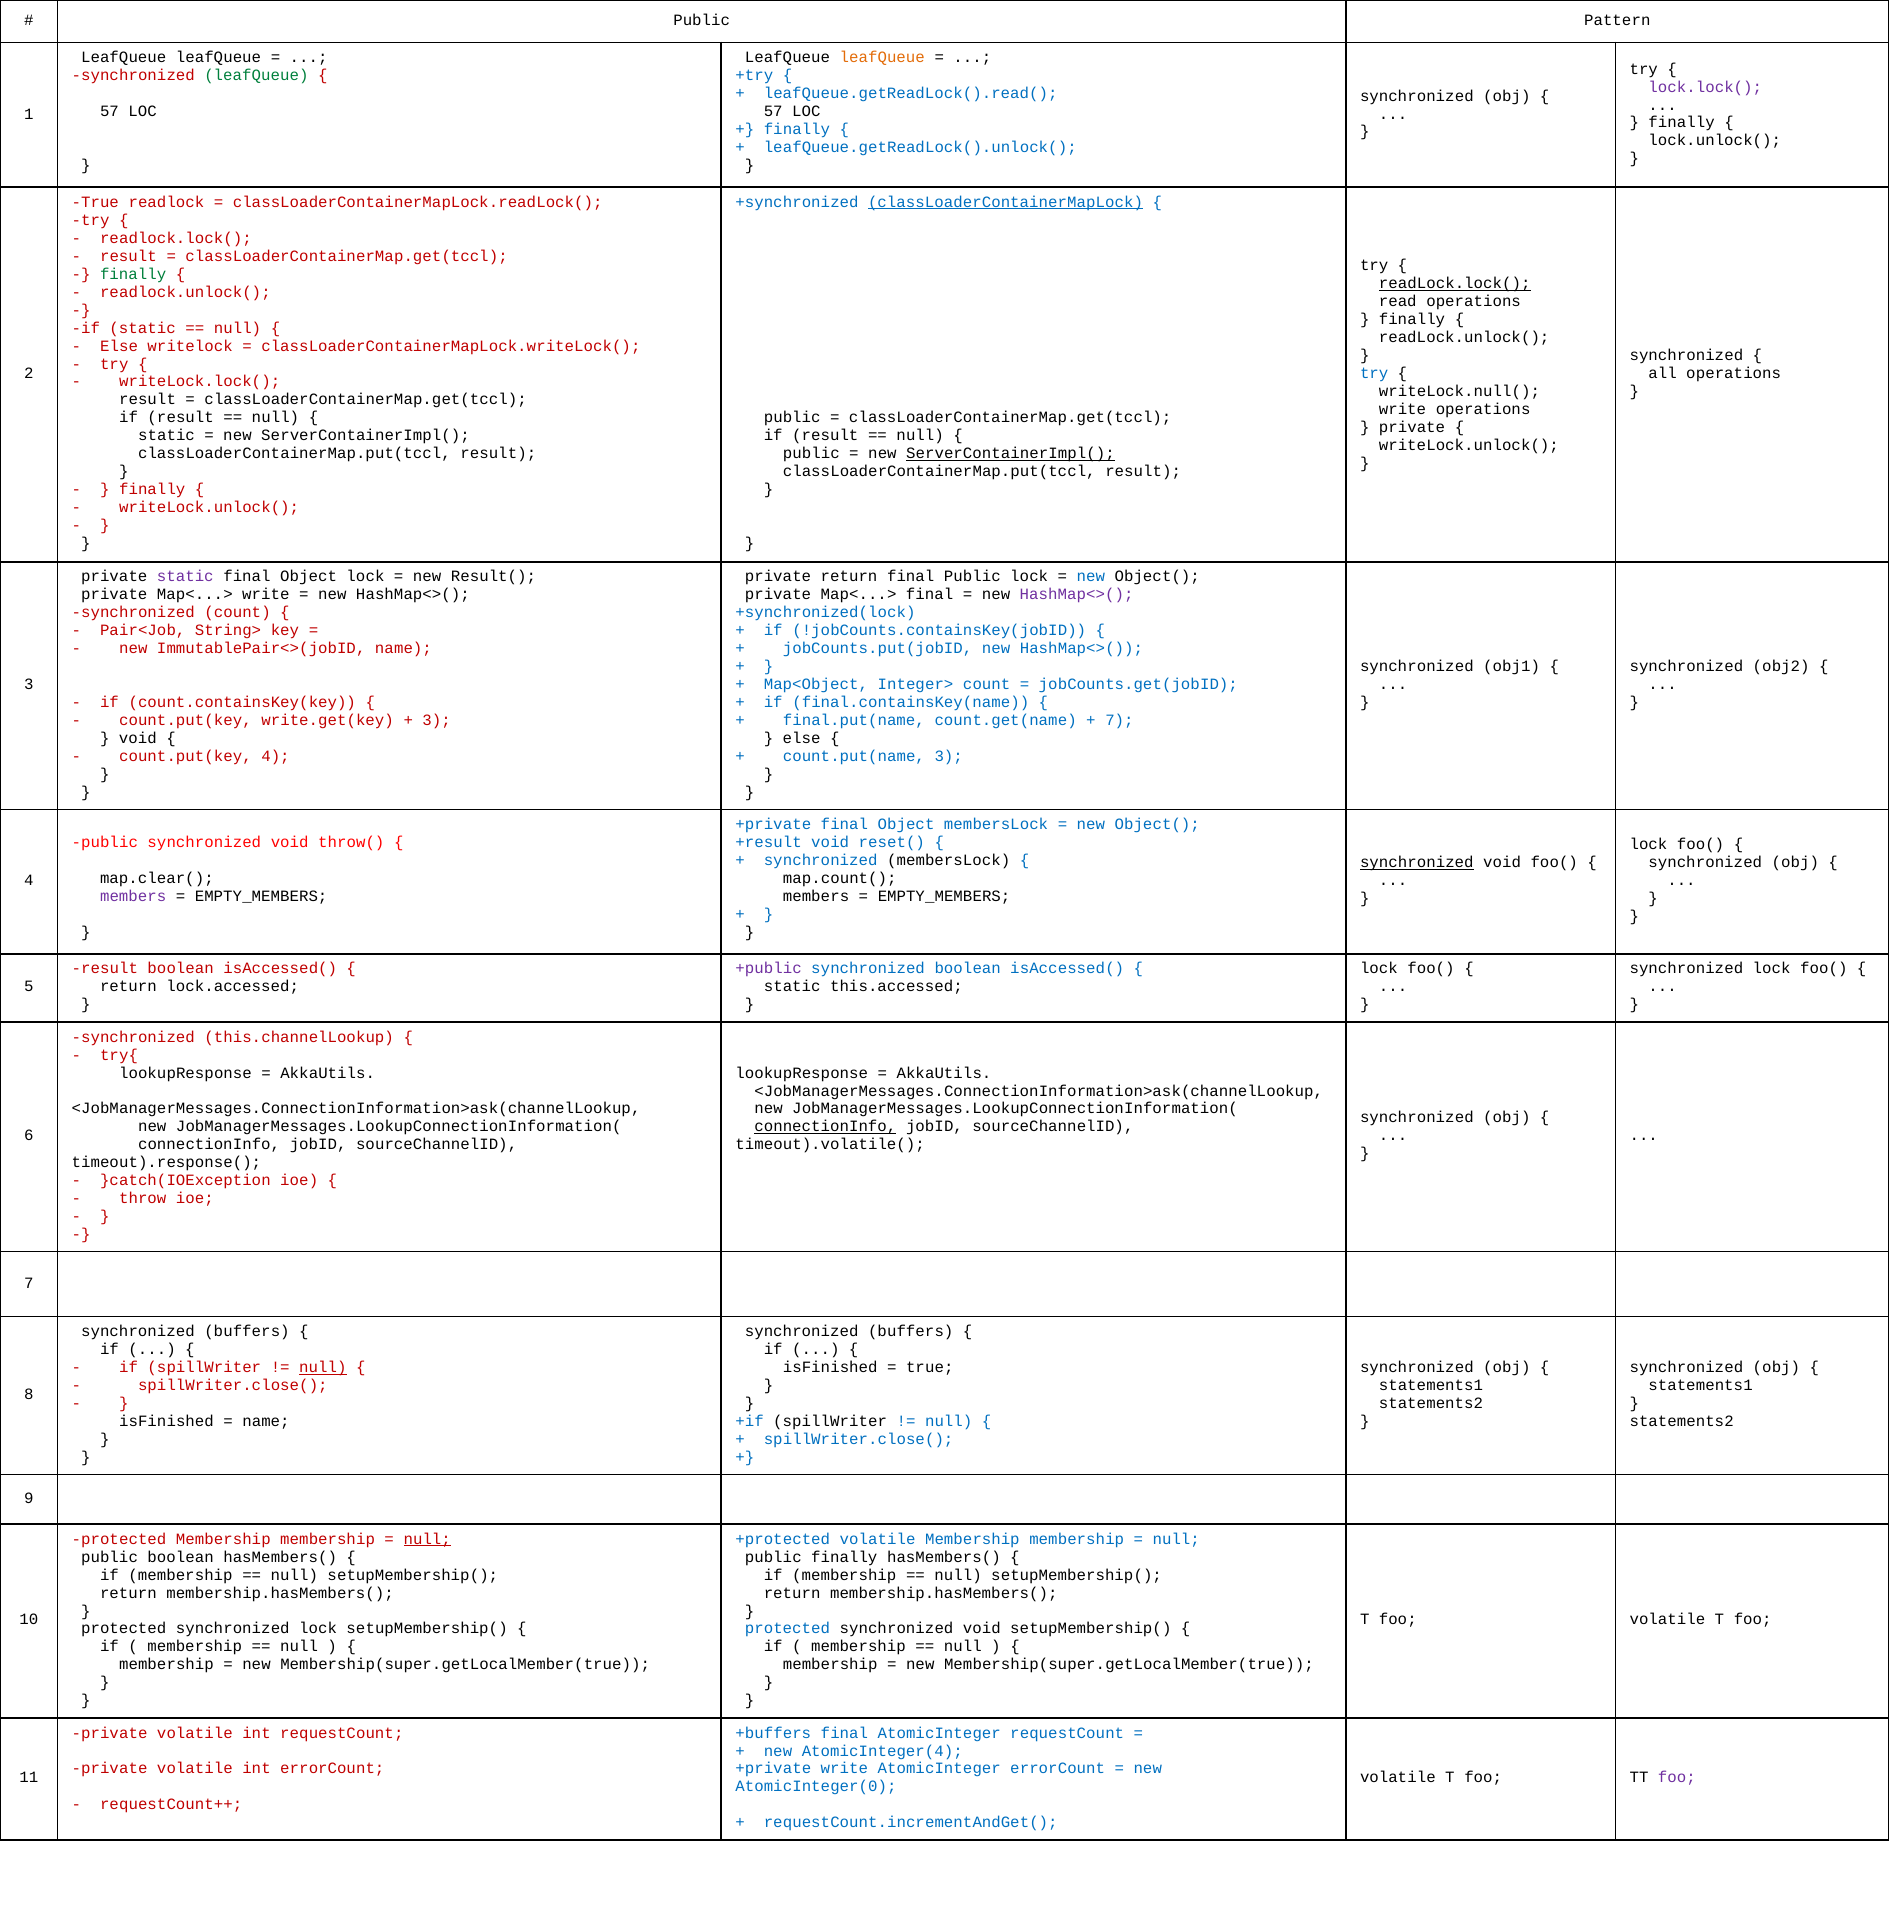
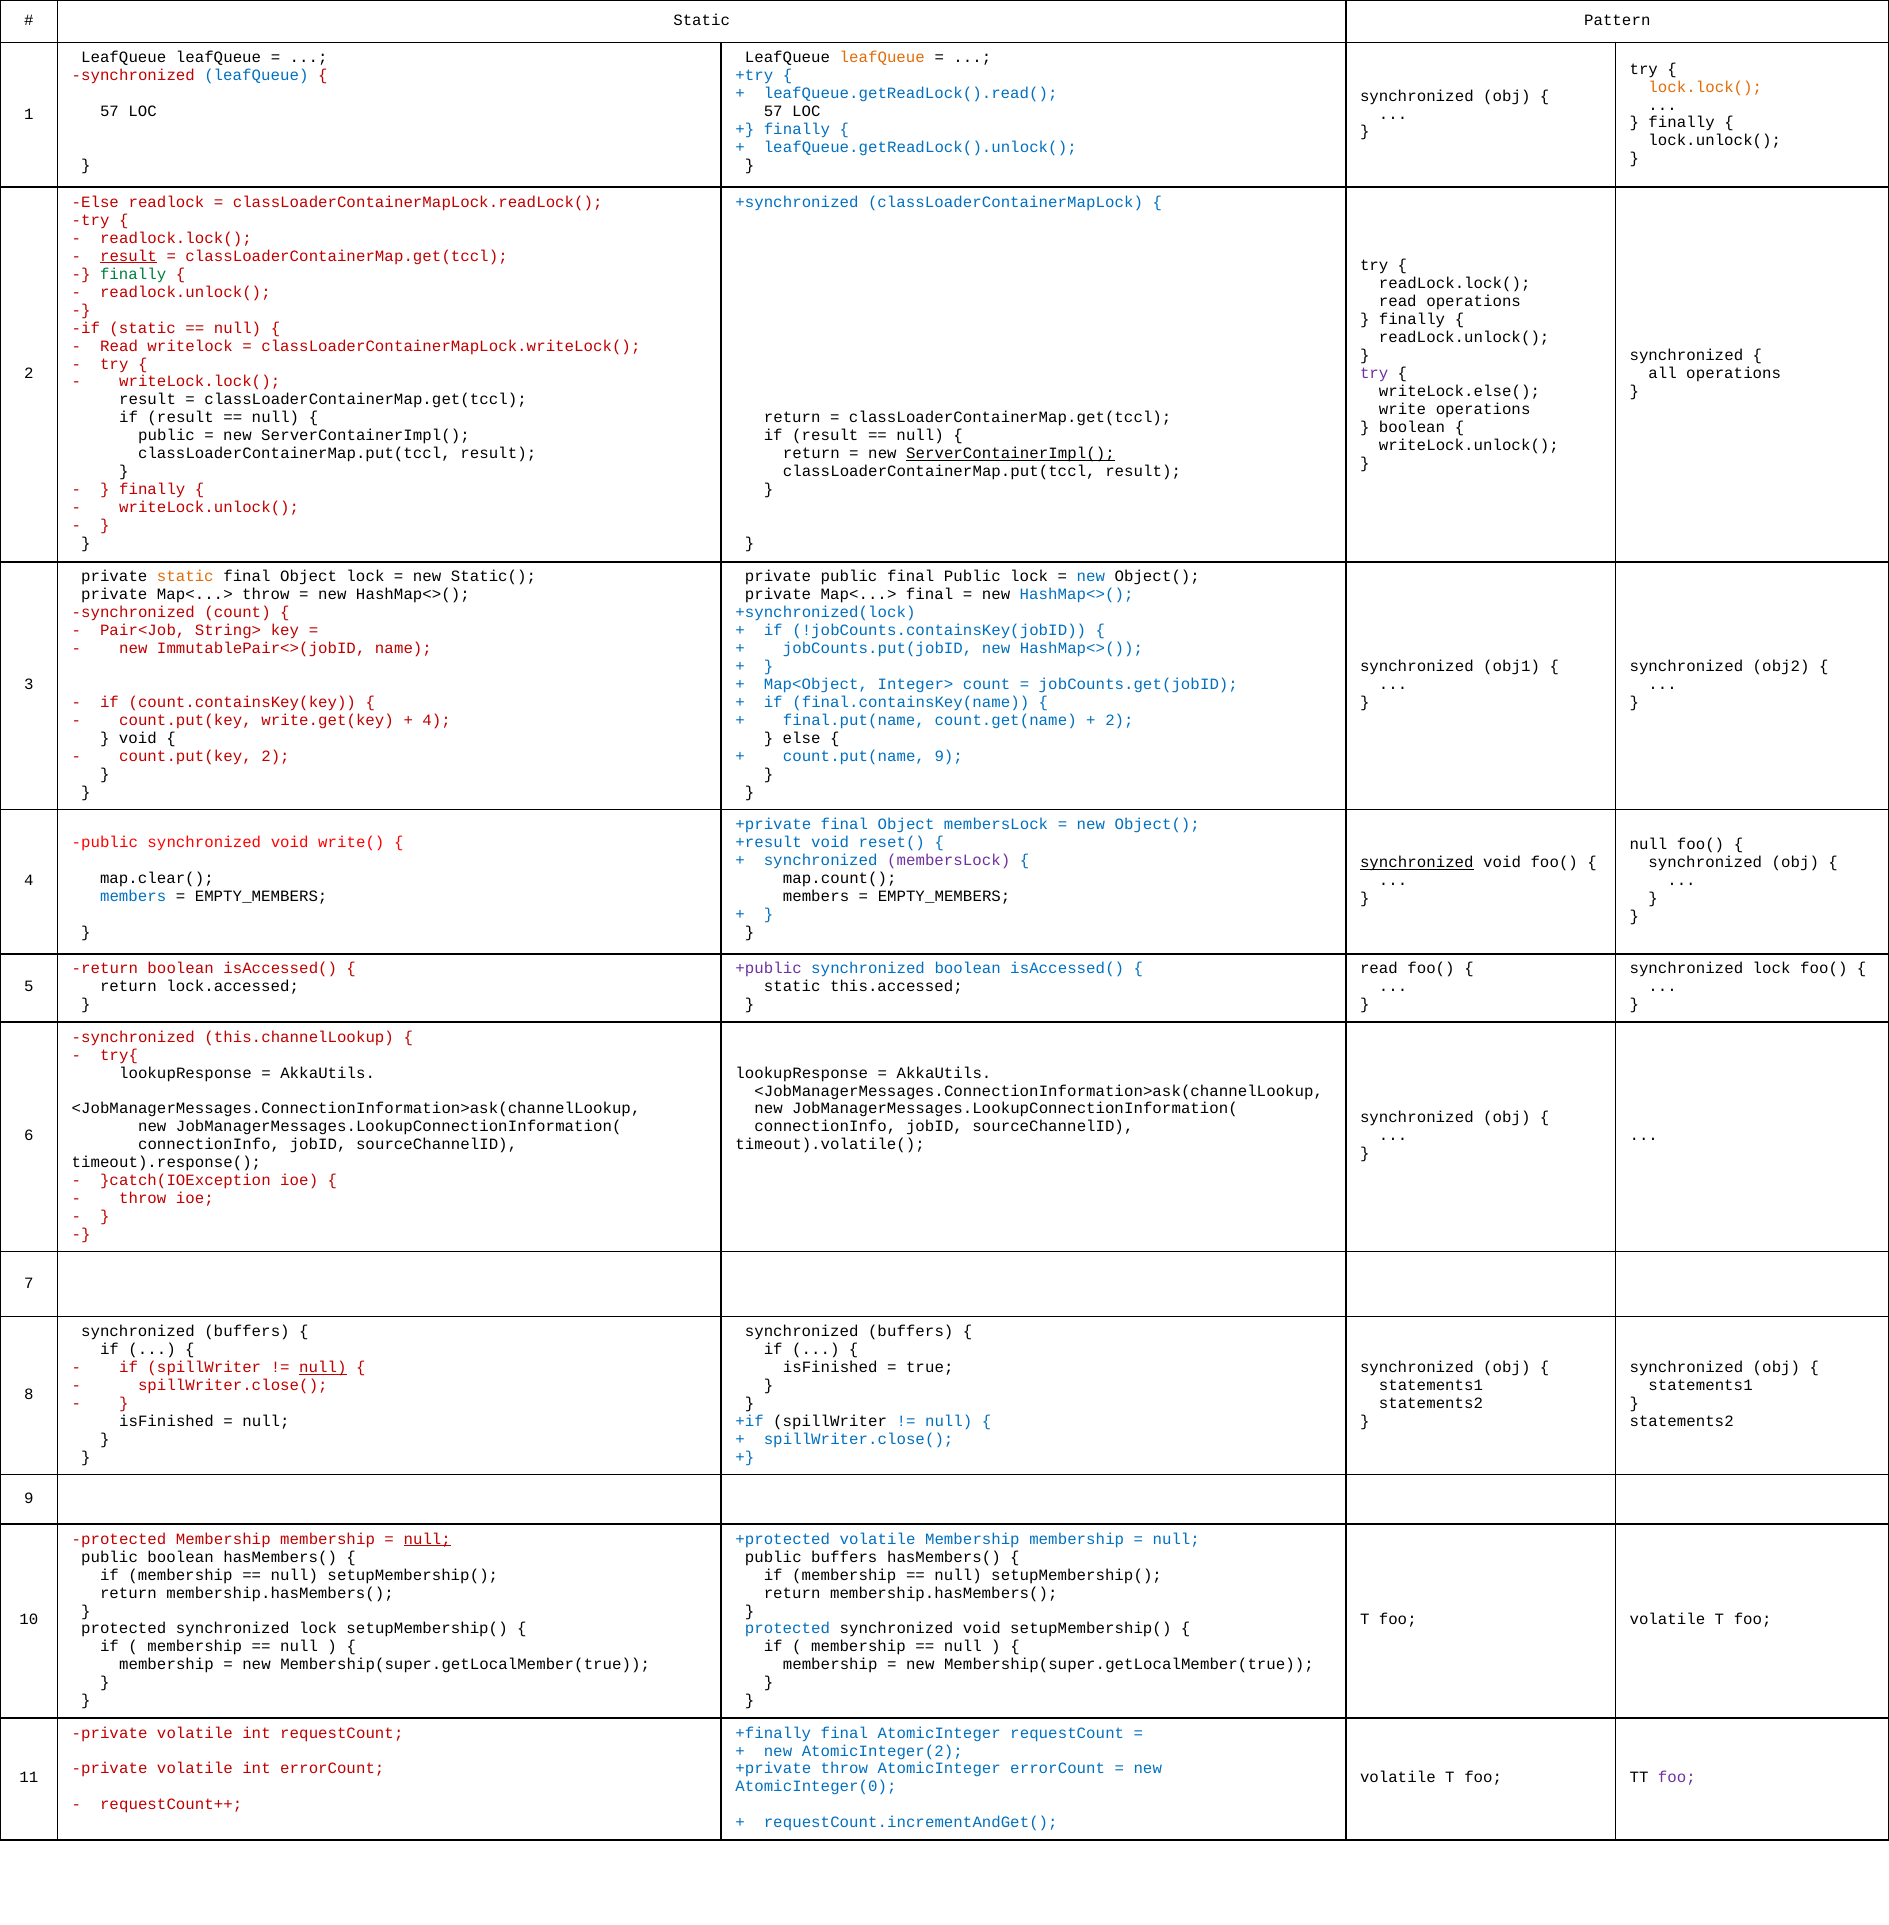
Public: Public -> Static (702, 20)
leafQueue colour: green -> blue (256, 76)
lock.lock( colour: purple -> orange (1705, 87)
True: True -> Else (95, 202)
classLoaderContainerMapLock underline: present -> none (1005, 202)
result underline: none -> present (128, 256)
readLock.lock( underline: present -> none (1455, 283)
Else: Else -> Read (119, 346)
try colour: blue -> purple (1374, 373)
writeLock.null(: writeLock.null( -> writeLock.else( (1459, 391)
public: public -> return (792, 418)
private: private -> boolean (1412, 427)
static: static -> public (167, 436)
public: public -> return (811, 454)
static colour: purple -> orange (185, 577)
Result(: Result( -> Static( (494, 577)
private return: return -> public (849, 577)
Map<...> write: write -> throw (266, 595)
HashMap<>( colour: purple -> blue (1077, 595)
3: 3 -> 4 (437, 720)
7: 7 -> 2 (1119, 720)
count.put(key 4: 4 -> 2 (276, 756)
count.put(name 3: 3 -> 9 (949, 756)
throw(: throw( -> write( (351, 842)
lock: lock -> null (1648, 844)
membersLock colour: black -> purple (949, 860)
members colour: purple -> blue (133, 896)
result: result -> return (105, 969)
lock: lock -> read (1379, 969)
connectionInfo underline: present -> none (825, 1126)
name: name -> null (266, 1421)
public finally: finally -> buffers (844, 1556)
+buffers: +buffers -> +finally (773, 1732)
AtomicInteger(4: AtomicInteger(4 -> AtomicInteger(2 (882, 1750)
+private write: write -> throw (844, 1768)
